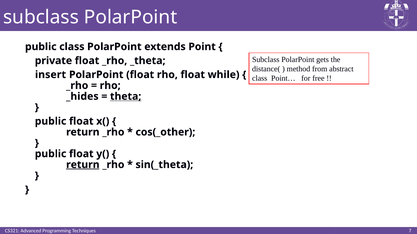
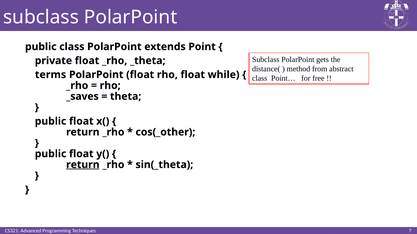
insert: insert -> terms (51, 75)
_hides: _hides -> _saves (82, 97)
theta underline: present -> none (126, 97)
